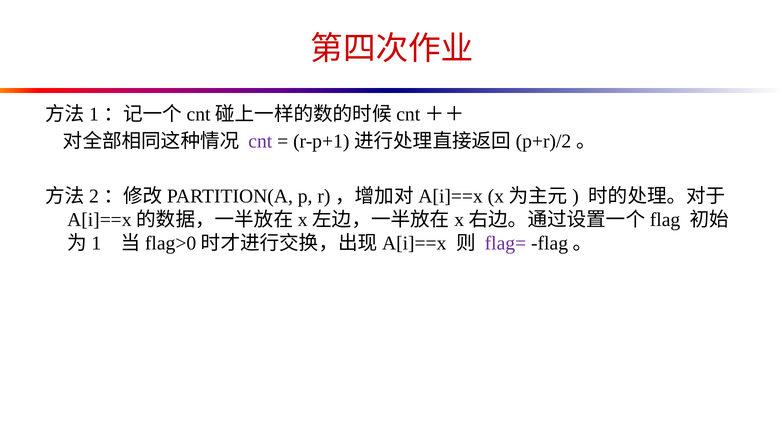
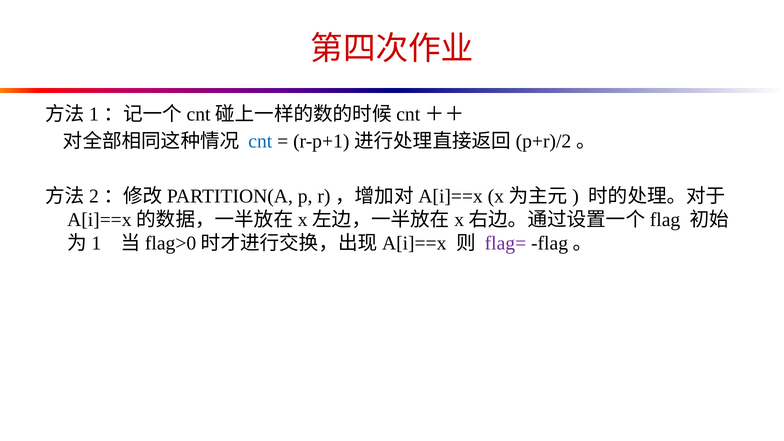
cnt colour: purple -> blue (260, 142)
